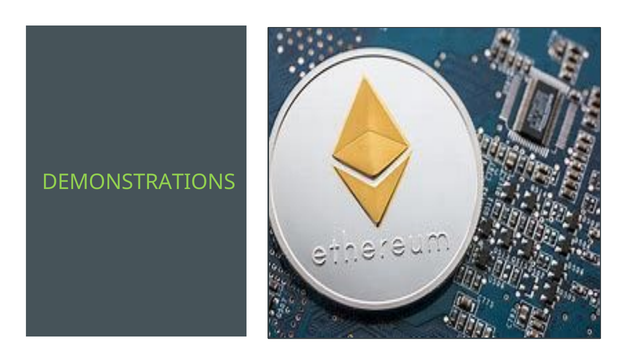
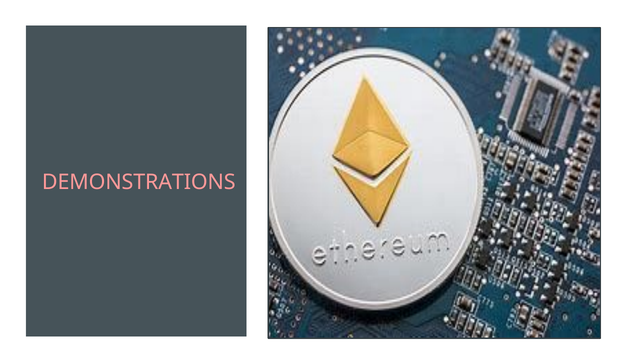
DEMONSTRATIONS colour: light green -> pink (139, 182)
